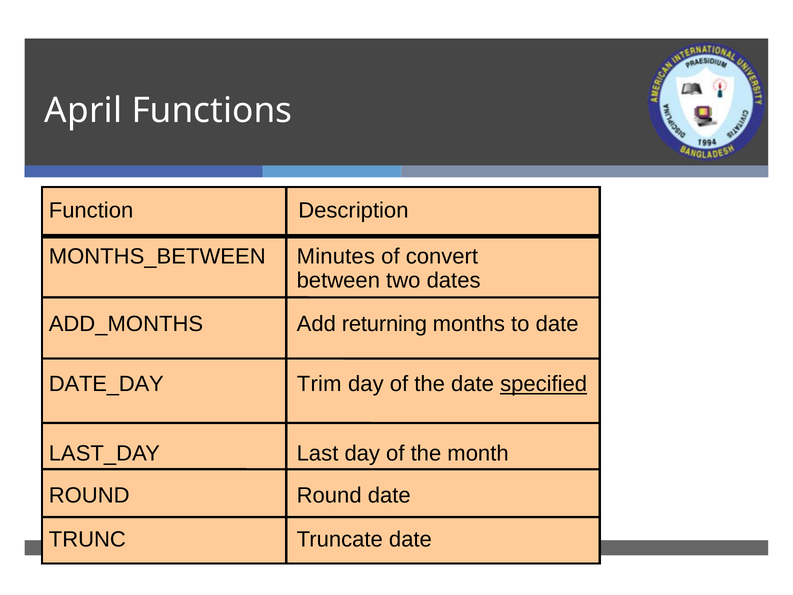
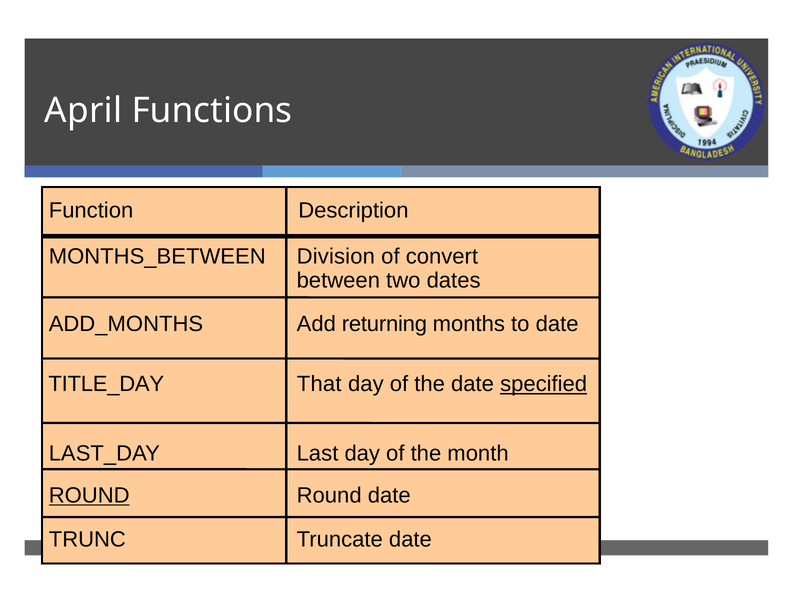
Minutes: Minutes -> Division (336, 257)
DATE_DAY: DATE_DAY -> TITLE_DAY (106, 384)
Trim: Trim -> That (319, 384)
ROUND underline: none -> present (89, 495)
